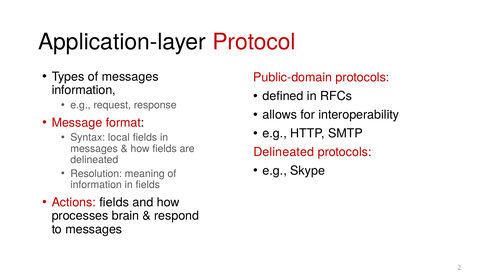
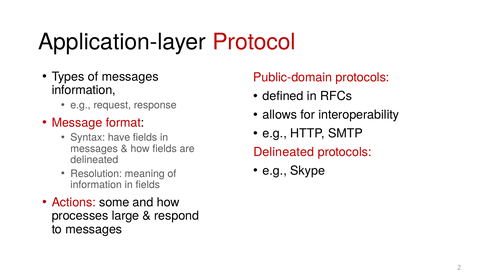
local: local -> have (119, 138)
Actions fields: fields -> some (114, 203)
brain: brain -> large (126, 216)
